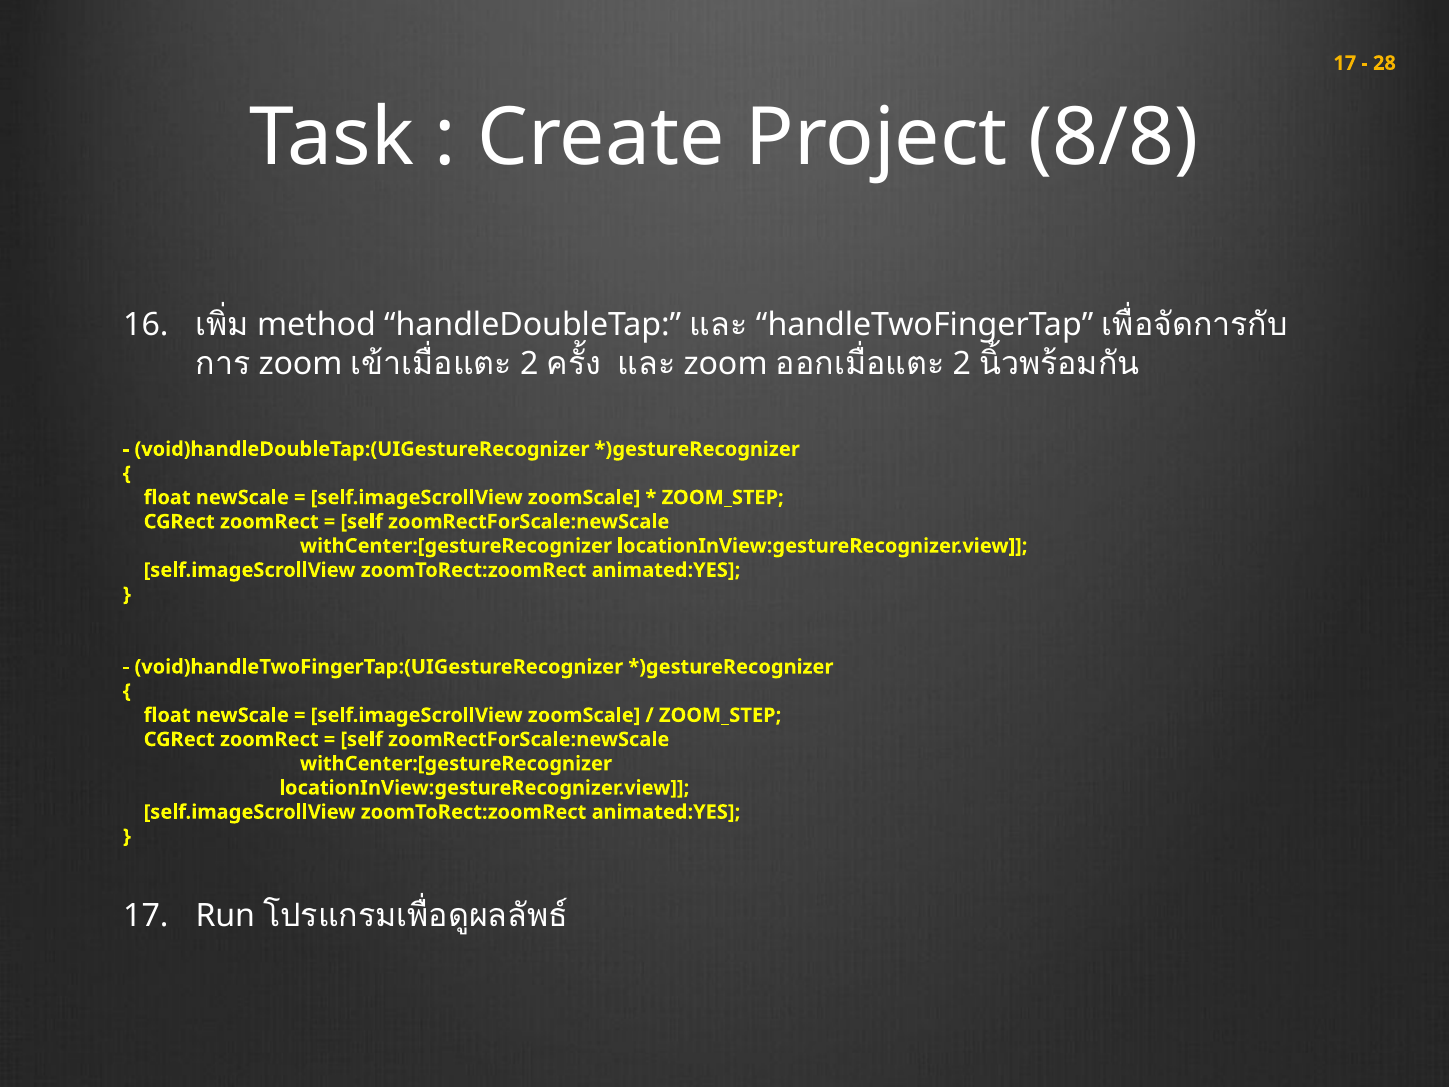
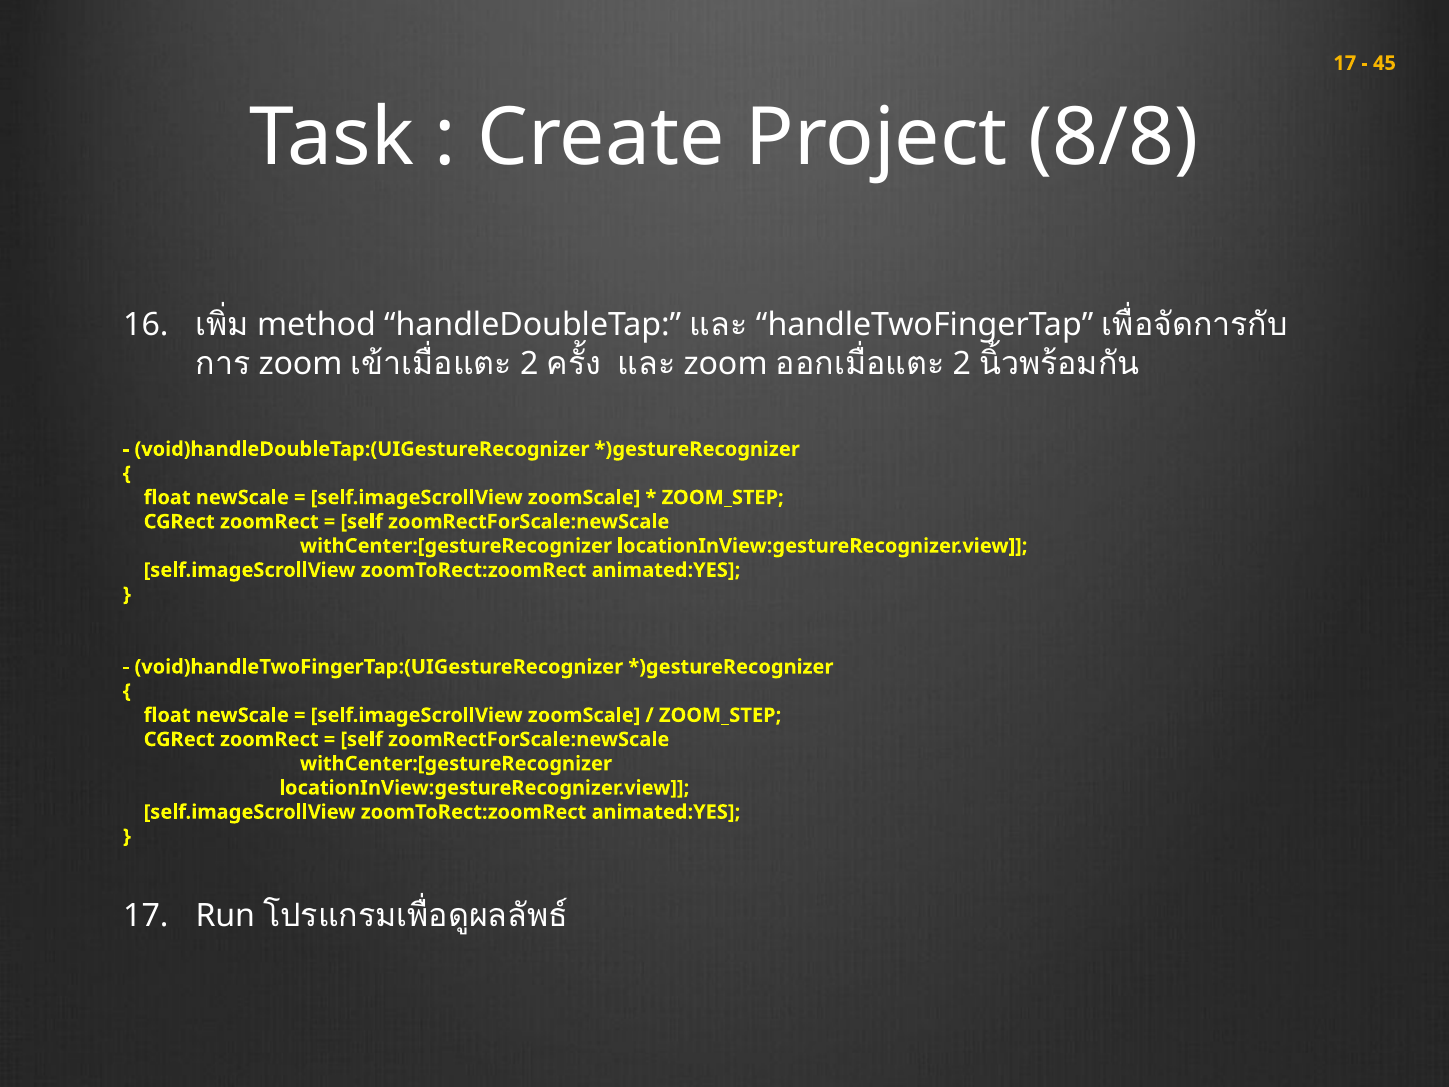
28: 28 -> 45 (1384, 63)
